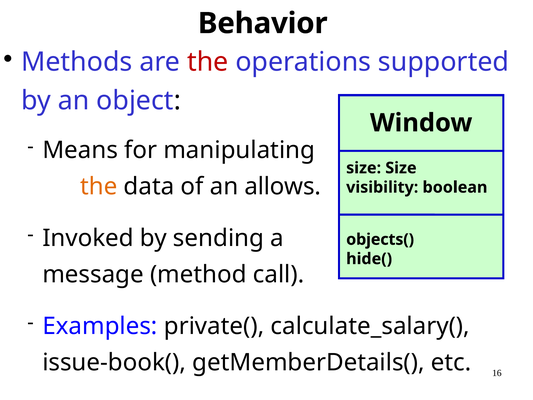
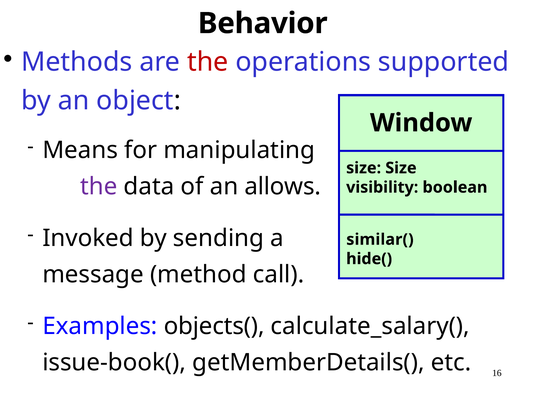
the colour: orange -> purple (99, 186)
objects(: objects( -> similar( (380, 239)
private(: private( -> objects( (214, 326)
